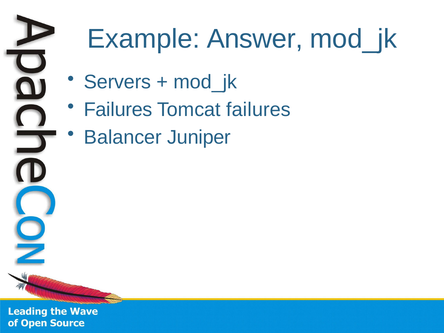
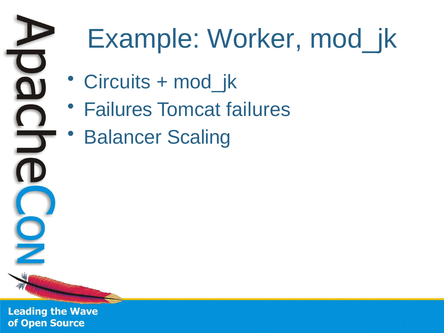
Answer: Answer -> Worker (255, 39)
Servers: Servers -> Circuits (117, 82)
Juniper: Juniper -> Scaling (199, 137)
